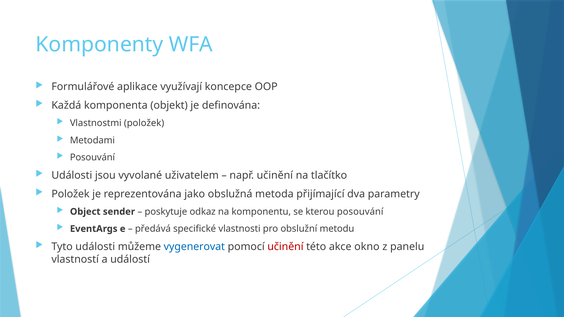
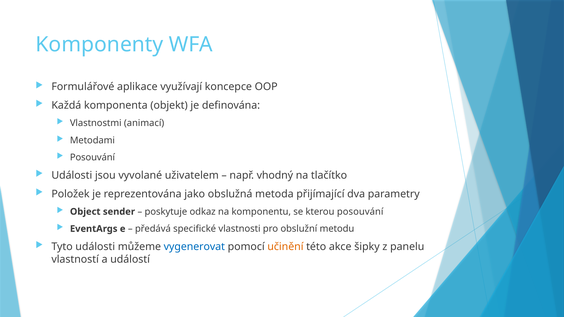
Vlastnostmi položek: položek -> animací (144, 123)
např učinění: učinění -> vhodný (275, 175)
učinění colour: red -> orange (285, 247)
okno: okno -> šipky (367, 247)
